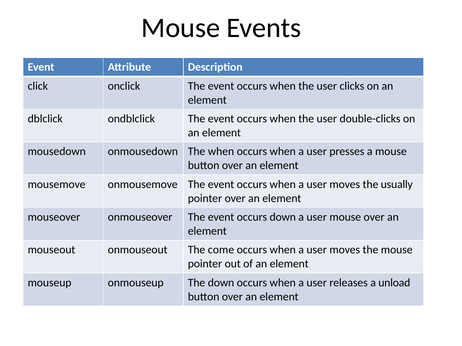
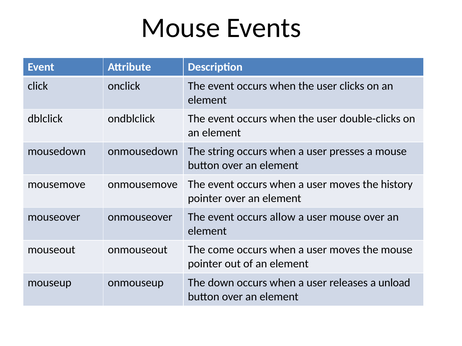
The when: when -> string (221, 152)
usually: usually -> history (397, 184)
occurs down: down -> allow (283, 217)
